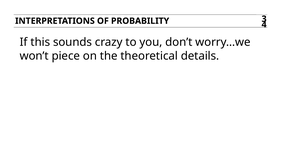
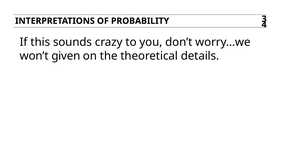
piece: piece -> given (66, 56)
